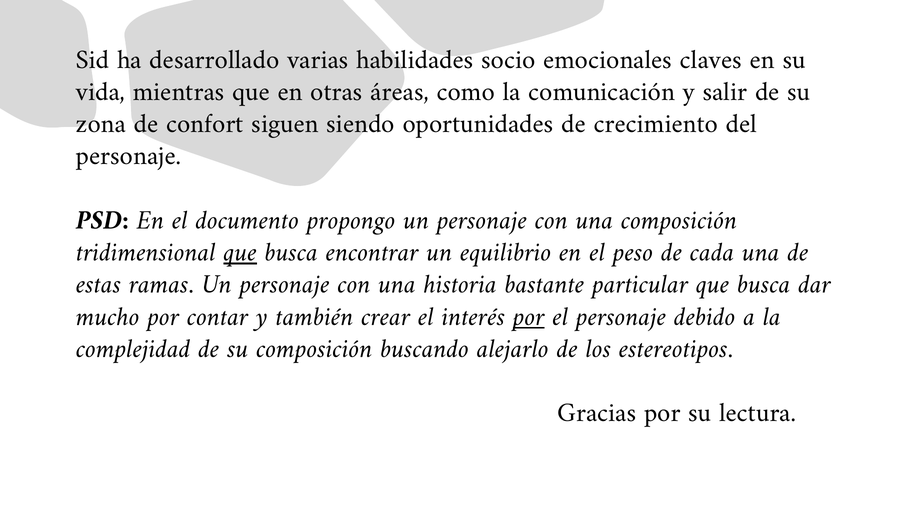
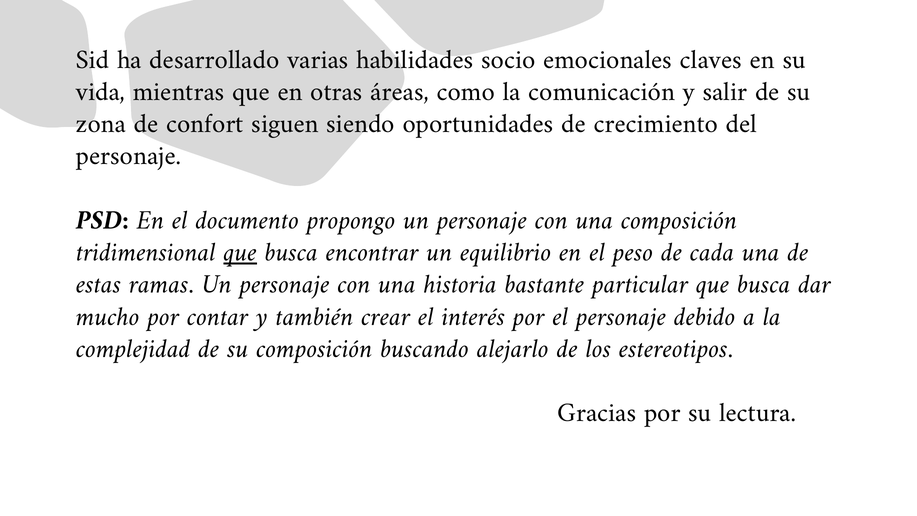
por underline: present -> none (529, 316)
